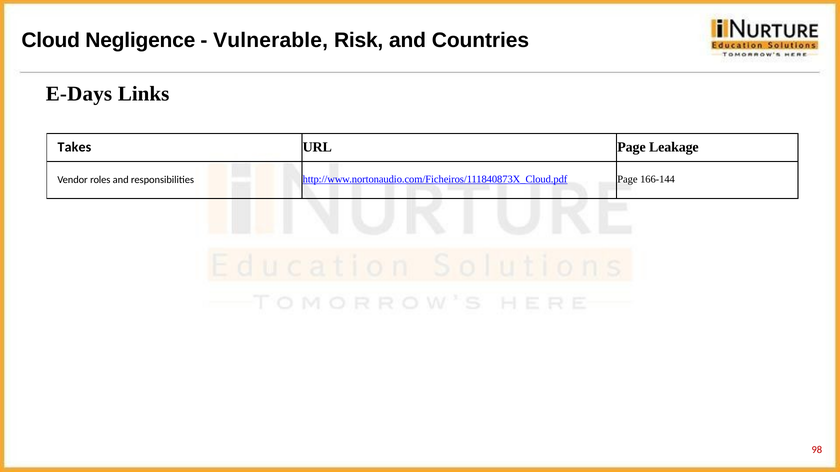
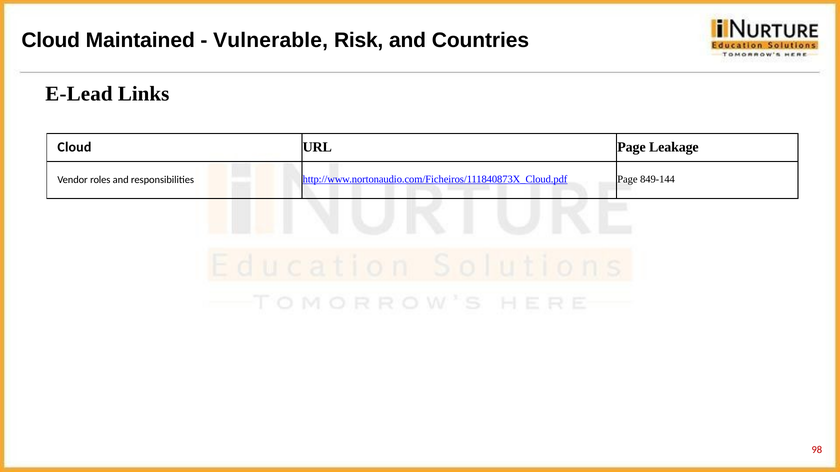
Negligence: Negligence -> Maintained (140, 41)
E-Days: E-Days -> E-Lead (79, 94)
Takes: Takes -> Cloud (74, 147)
166-144: 166-144 -> 849-144 (657, 179)
